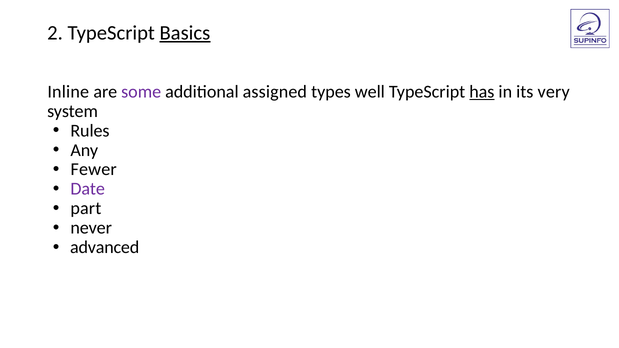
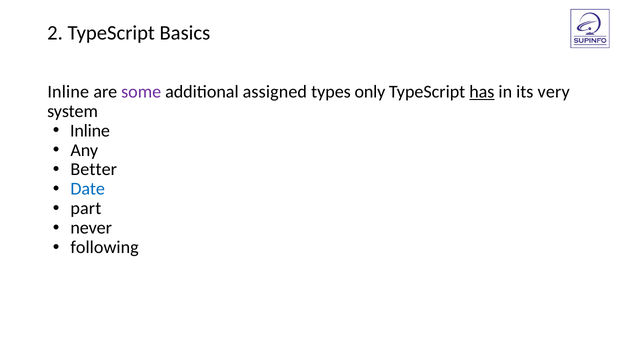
Basics underline: present -> none (185, 33)
well: well -> only (370, 92)
Rules: Rules -> Inline (90, 131)
Fewer: Fewer -> Better (94, 170)
Date colour: purple -> blue (88, 189)
advanced: advanced -> following (105, 247)
